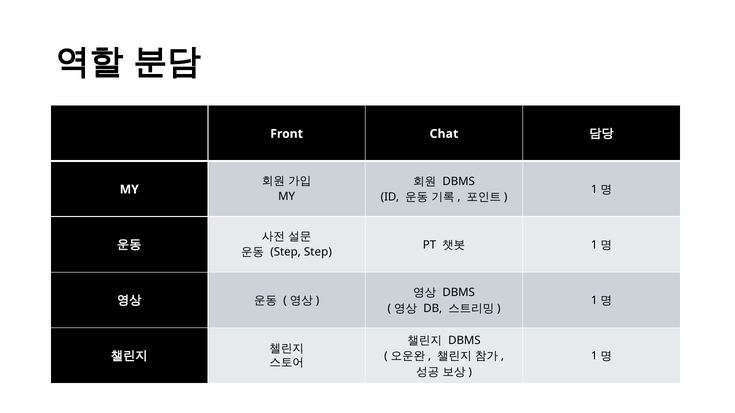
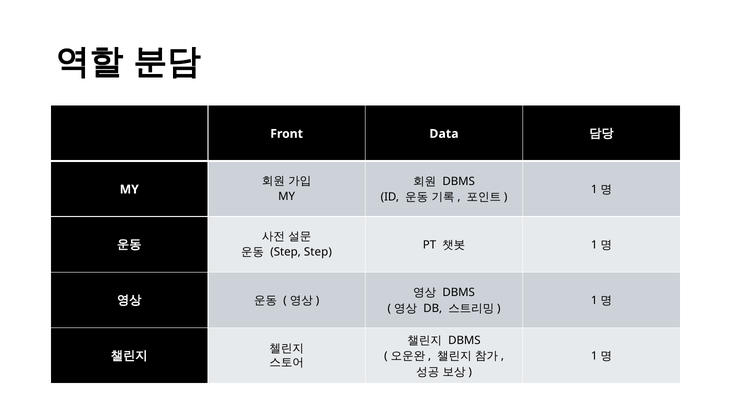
Chat: Chat -> Data (444, 134)
